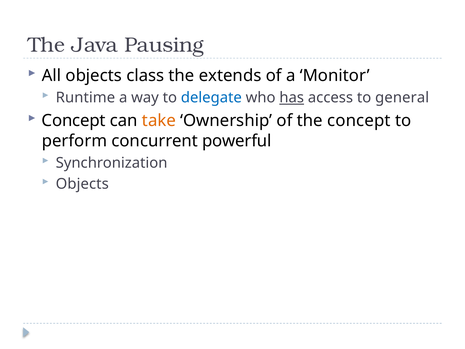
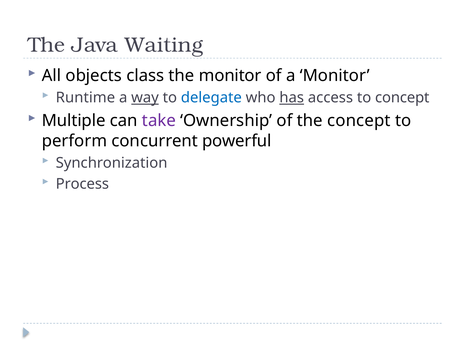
Pausing: Pausing -> Waiting (164, 45)
the extends: extends -> monitor (230, 76)
way underline: none -> present (145, 98)
to general: general -> concept (402, 98)
Concept: Concept -> Multiple (74, 121)
take colour: orange -> purple (159, 121)
Objects: Objects -> Process (82, 184)
